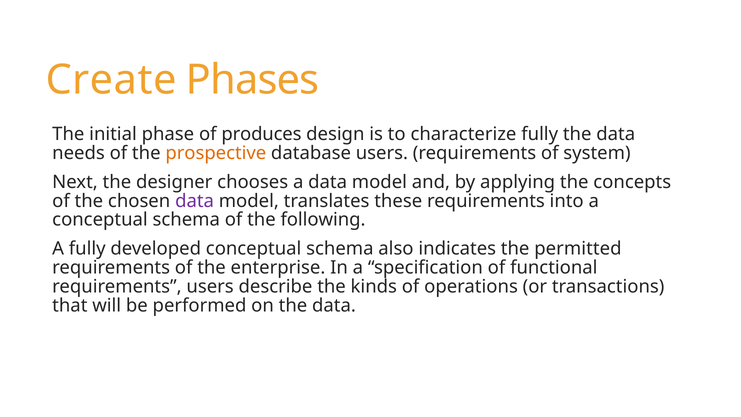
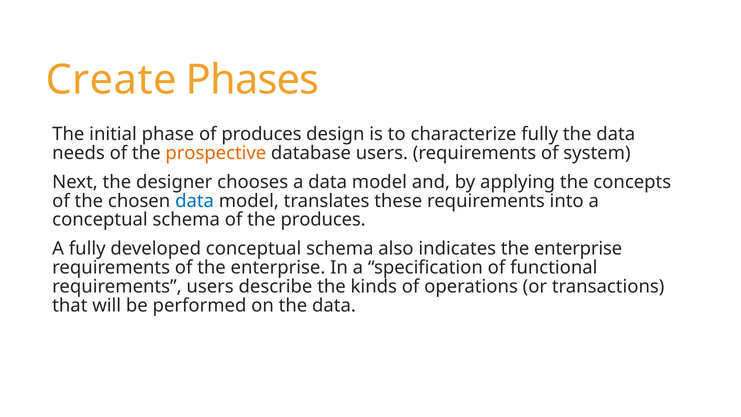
data colour: purple -> blue (195, 201)
the following: following -> produces (323, 220)
indicates the permitted: permitted -> enterprise (578, 249)
